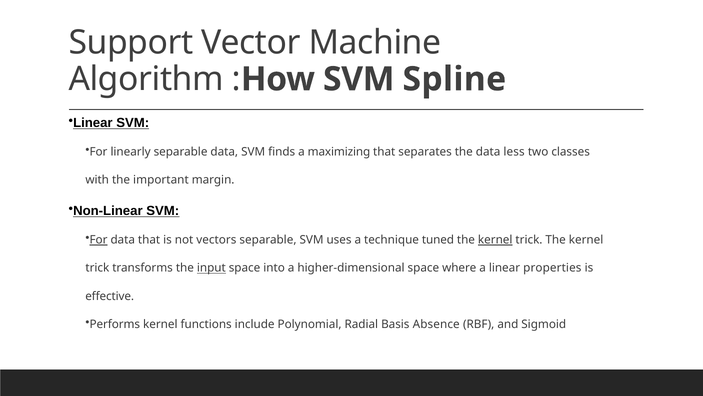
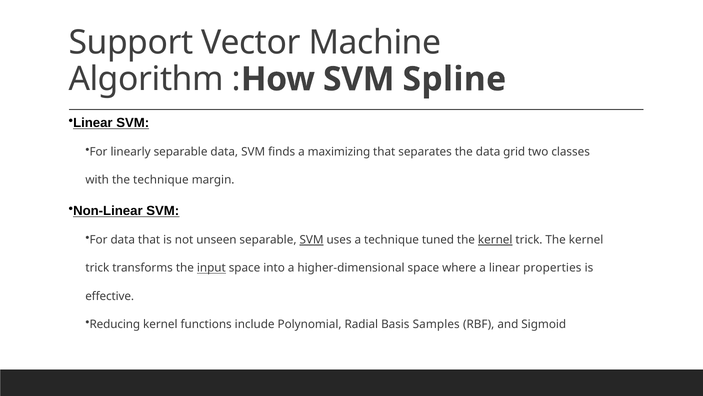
less: less -> grid (514, 152)
the important: important -> technique (161, 180)
For underline: present -> none (99, 240)
vectors: vectors -> unseen (216, 240)
SVM underline: none -> present (312, 240)
Performs: Performs -> Reducing (115, 324)
Absence: Absence -> Samples (436, 324)
